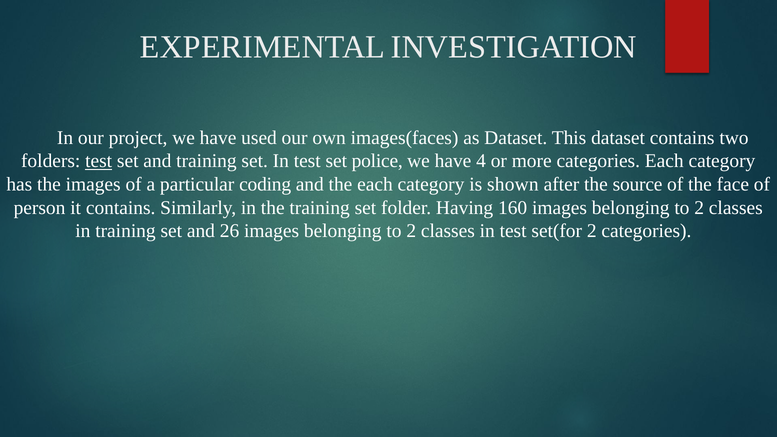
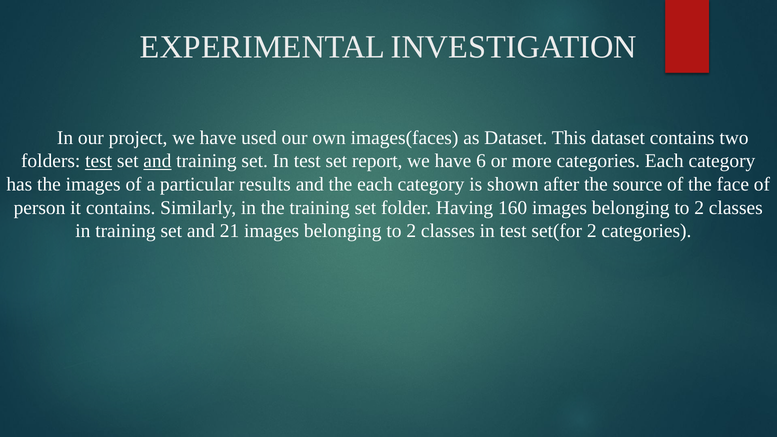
and underline: none -> present (157, 161)
police: police -> report (377, 161)
4: 4 -> 6 (481, 161)
coding: coding -> results (265, 184)
26: 26 -> 21 (230, 231)
